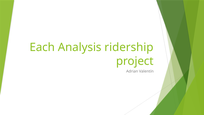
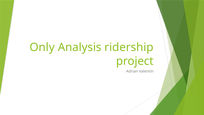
Each: Each -> Only (42, 47)
